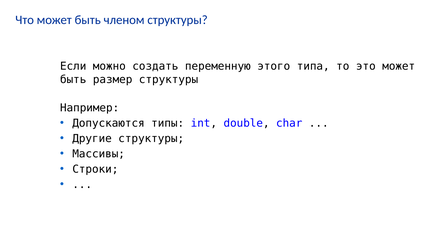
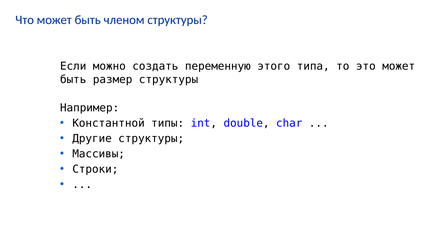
Допускаются: Допускаются -> Константной (109, 123)
